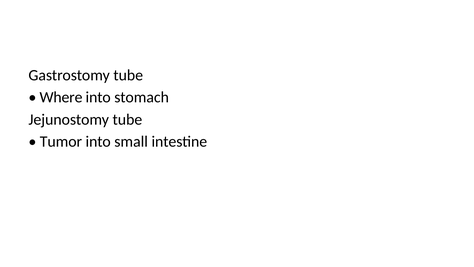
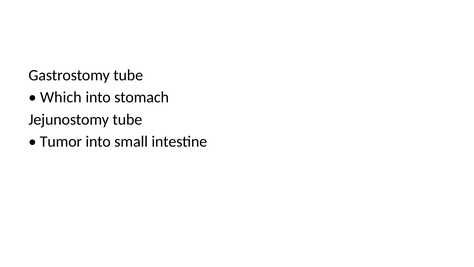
Where: Where -> Which (61, 97)
